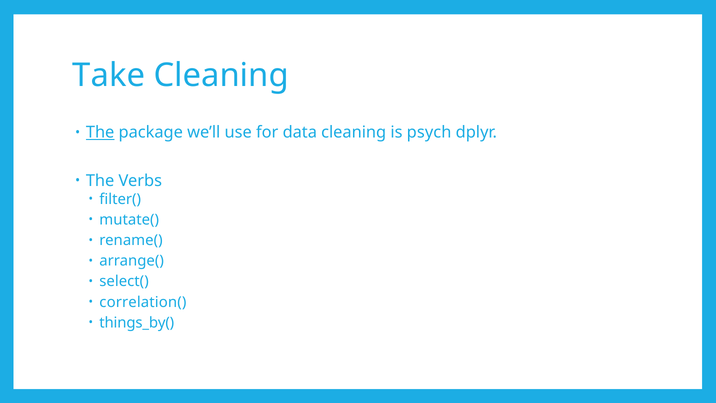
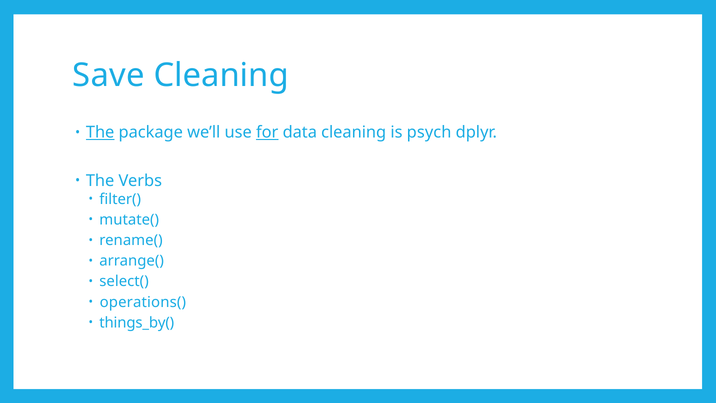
Take: Take -> Save (109, 75)
for underline: none -> present (267, 132)
correlation(: correlation( -> operations( (143, 302)
